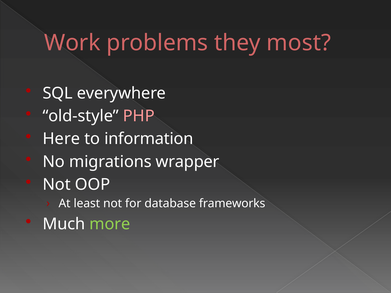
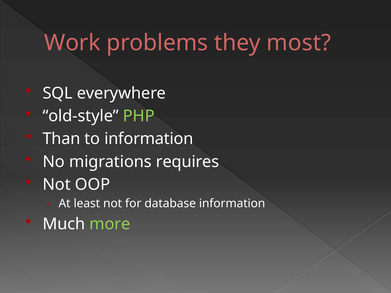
PHP colour: pink -> light green (139, 116)
Here: Here -> Than (61, 139)
wrapper: wrapper -> requires (188, 162)
database frameworks: frameworks -> information (232, 204)
